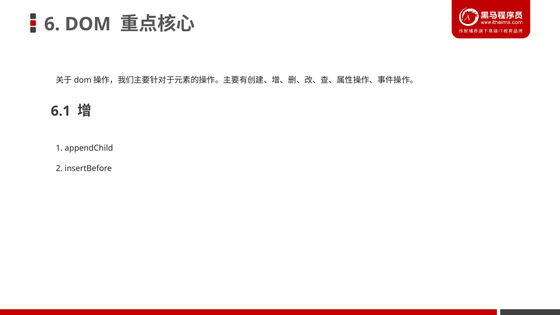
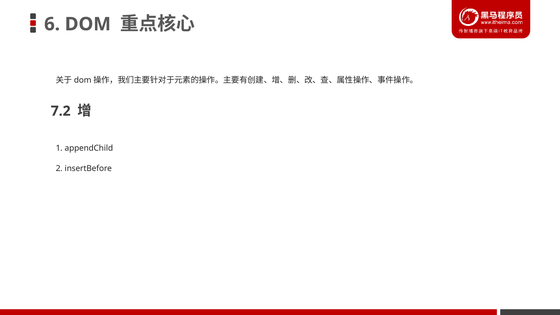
6.1: 6.1 -> 7.2 (61, 111)
